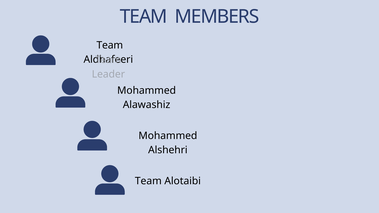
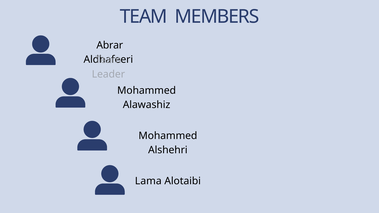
Team: Team -> Abrar (110, 45)
Team: Team -> Lama (148, 181)
